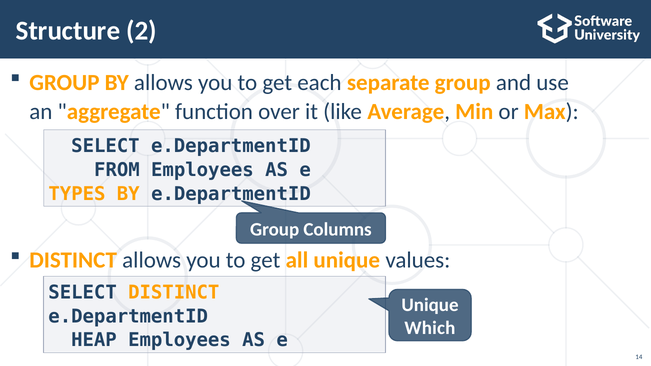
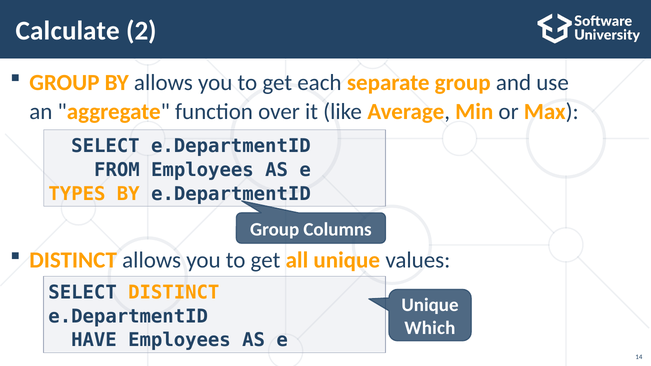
Structure: Structure -> Calculate (68, 31)
HEAP: HEAP -> HAVE (94, 340)
